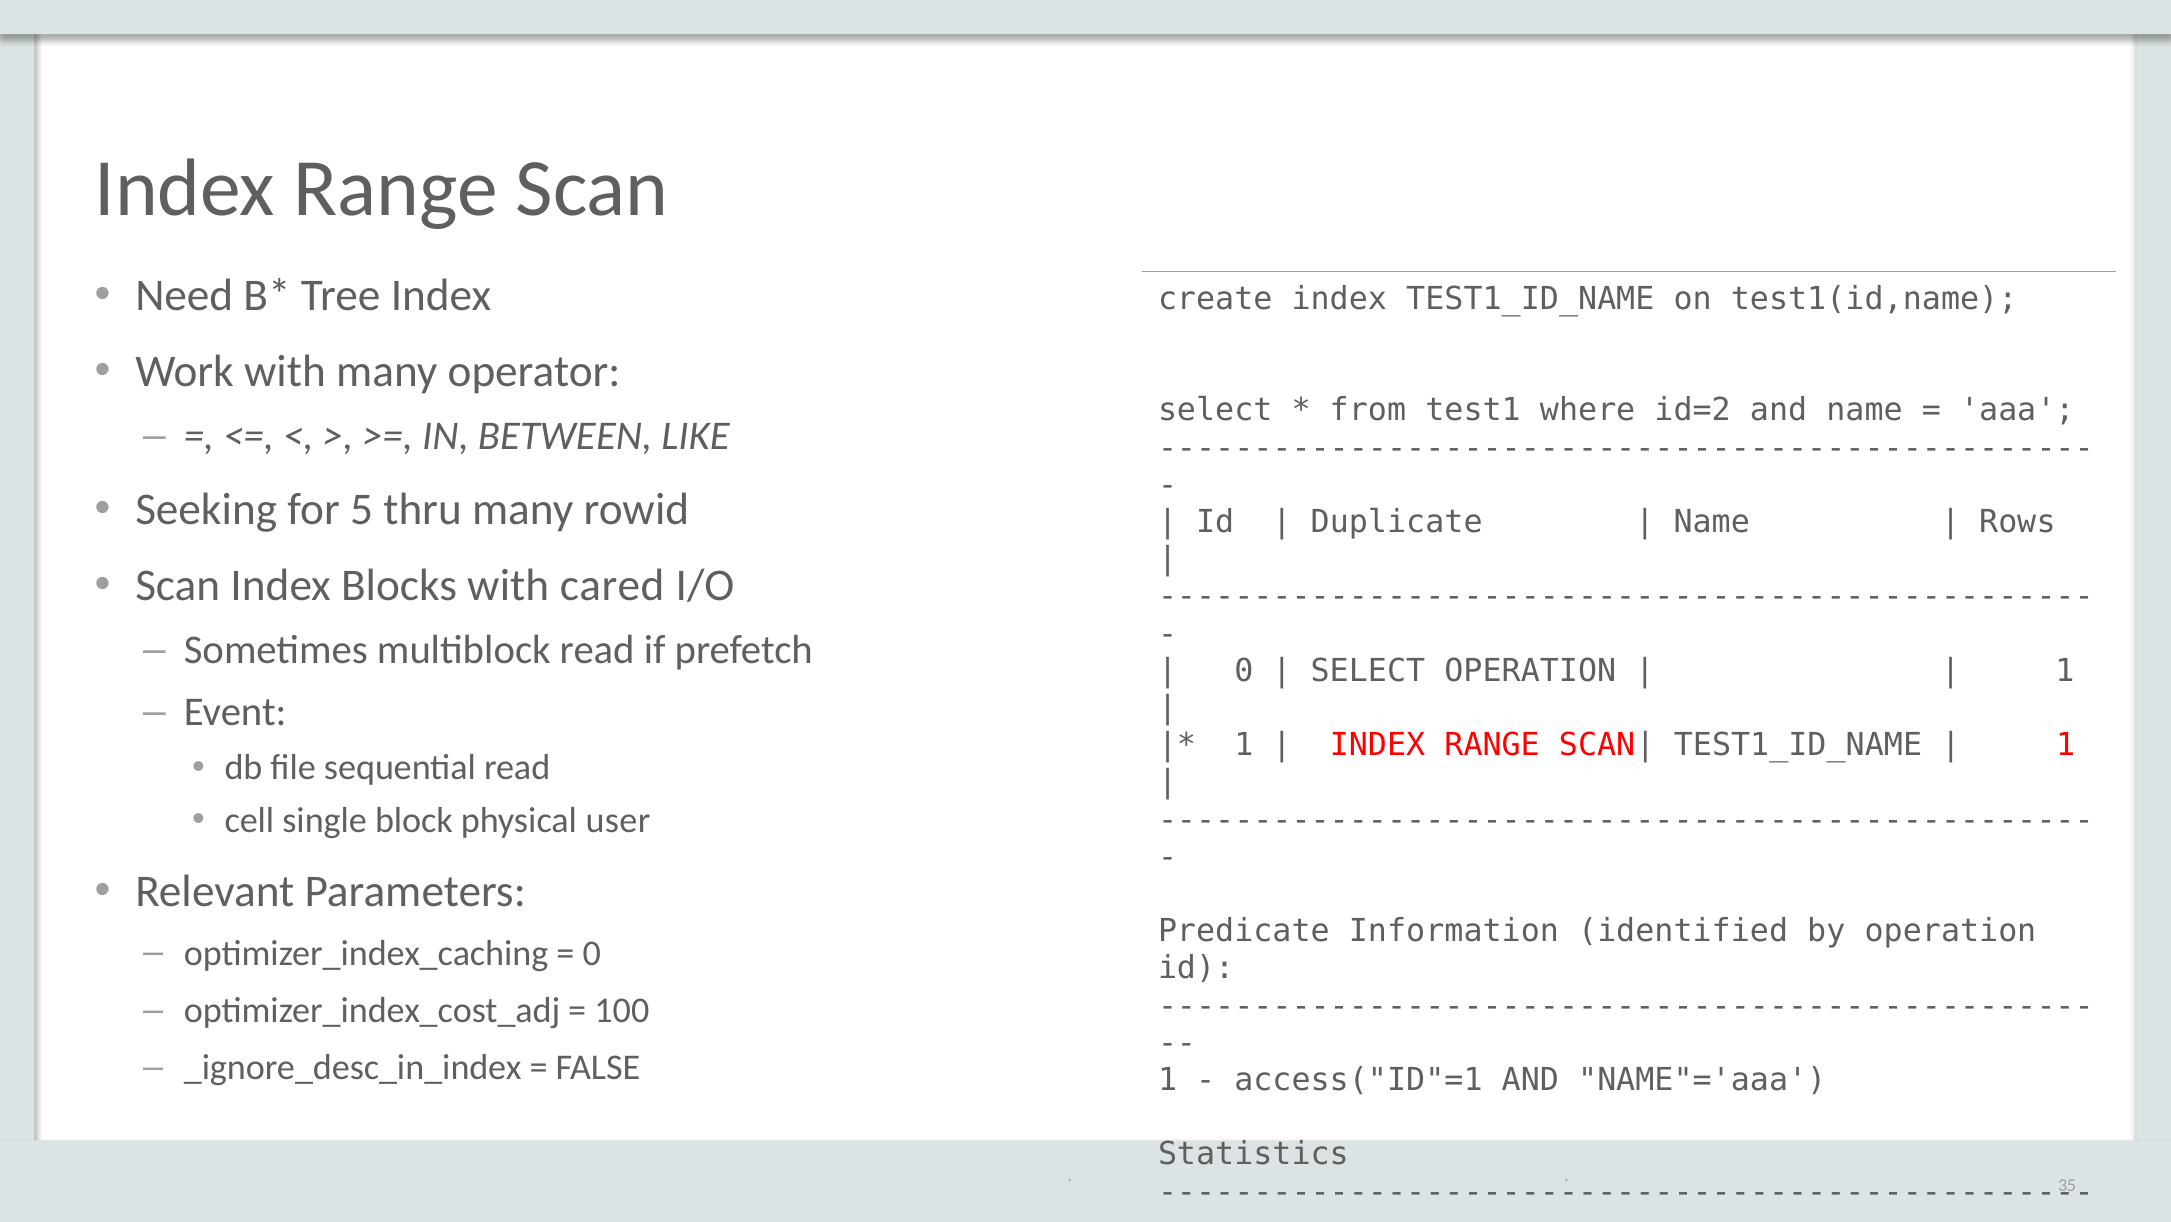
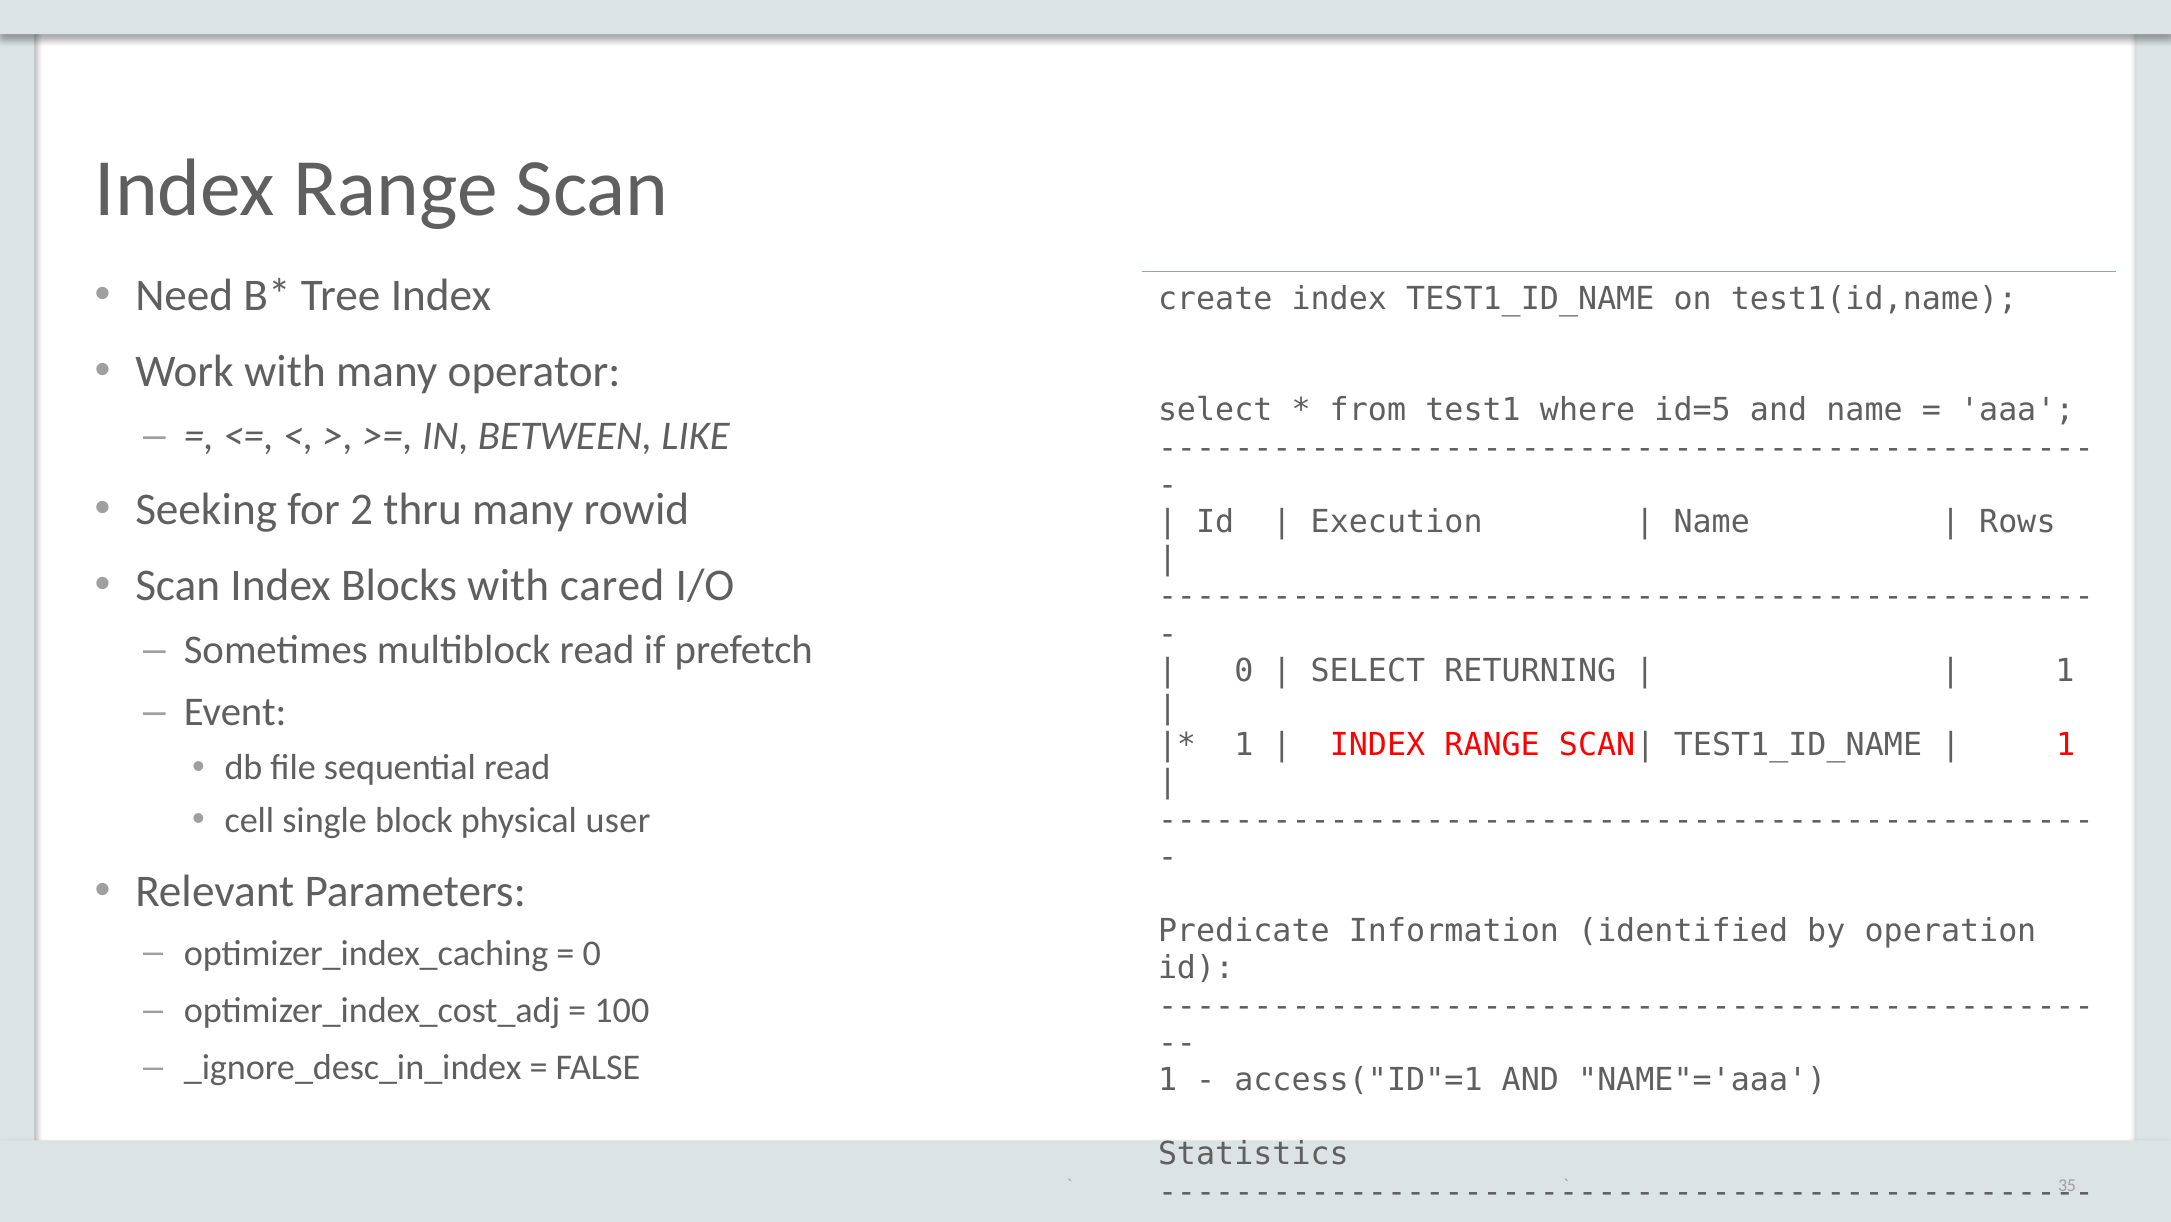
id=2: id=2 -> id=5 (1693, 410)
5: 5 -> 2 (362, 510)
Duplicate: Duplicate -> Execution (1397, 522)
SELECT OPERATION: OPERATION -> RETURNING (1530, 671)
